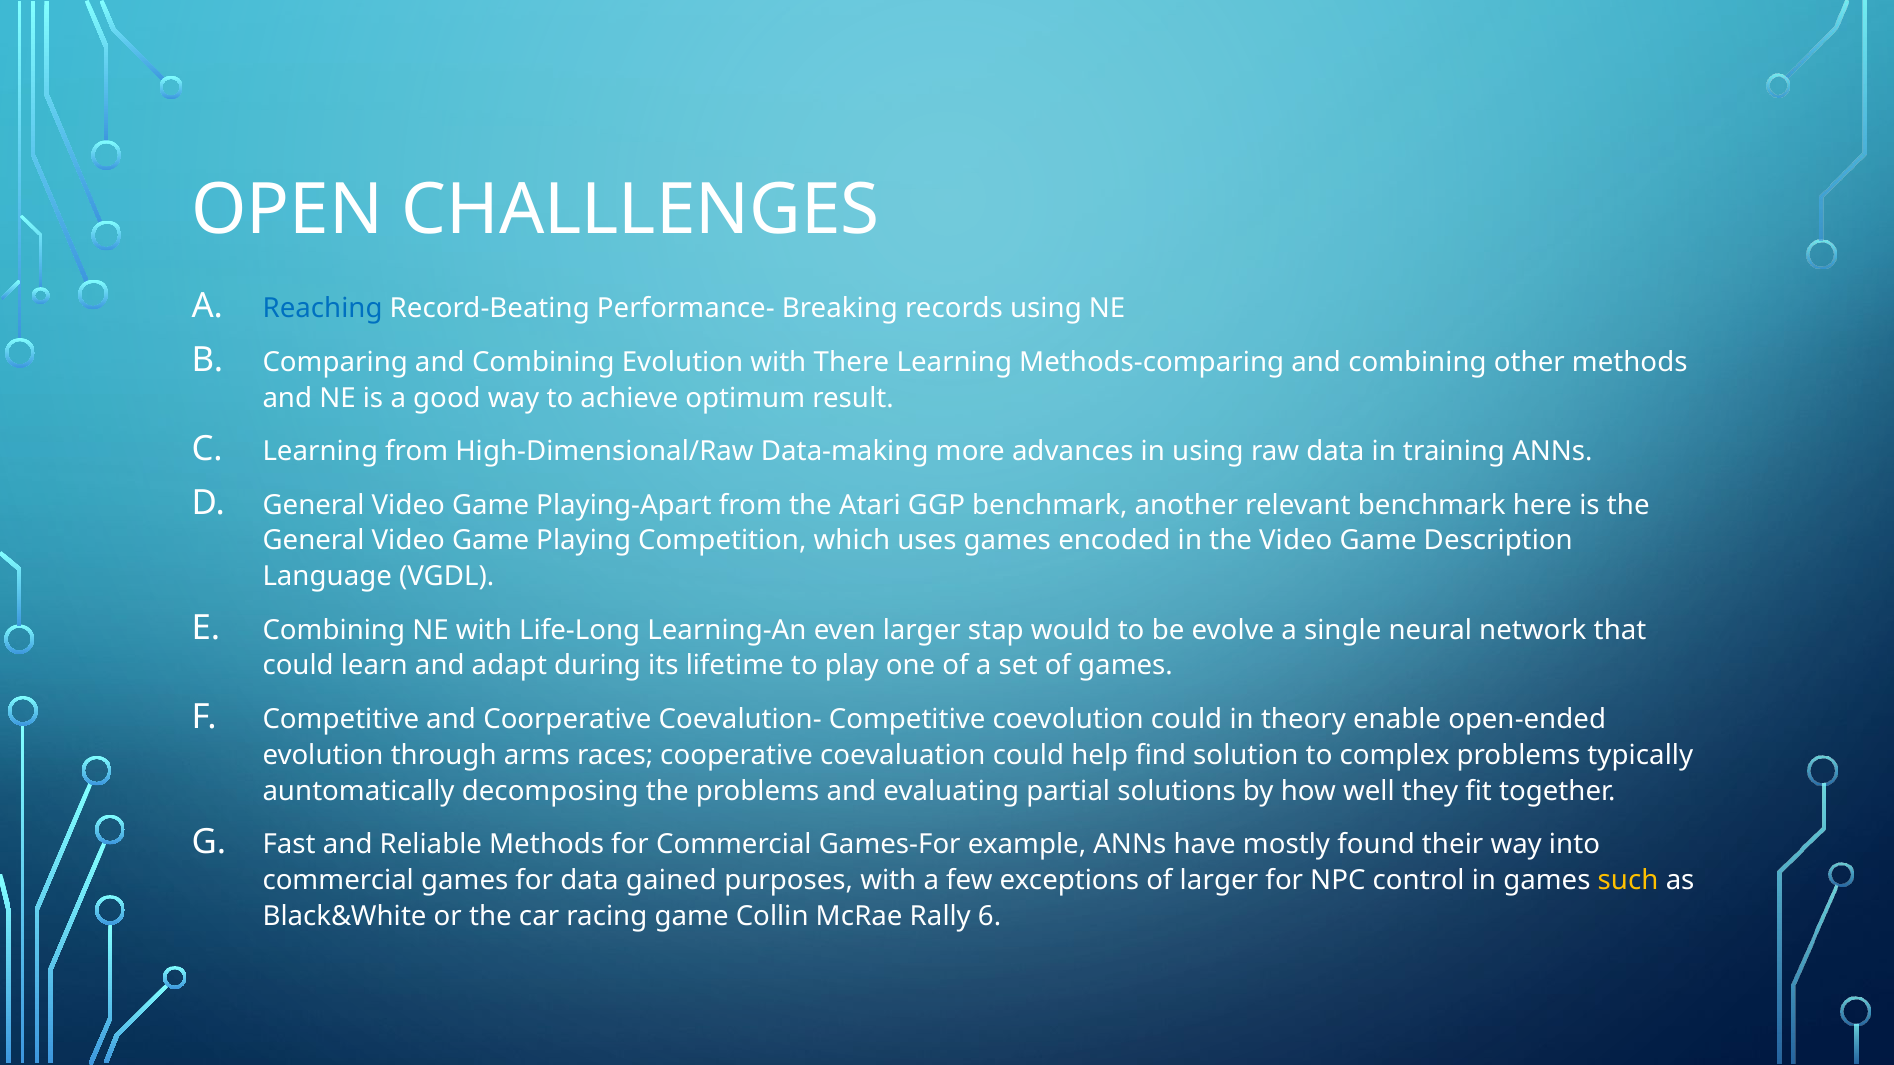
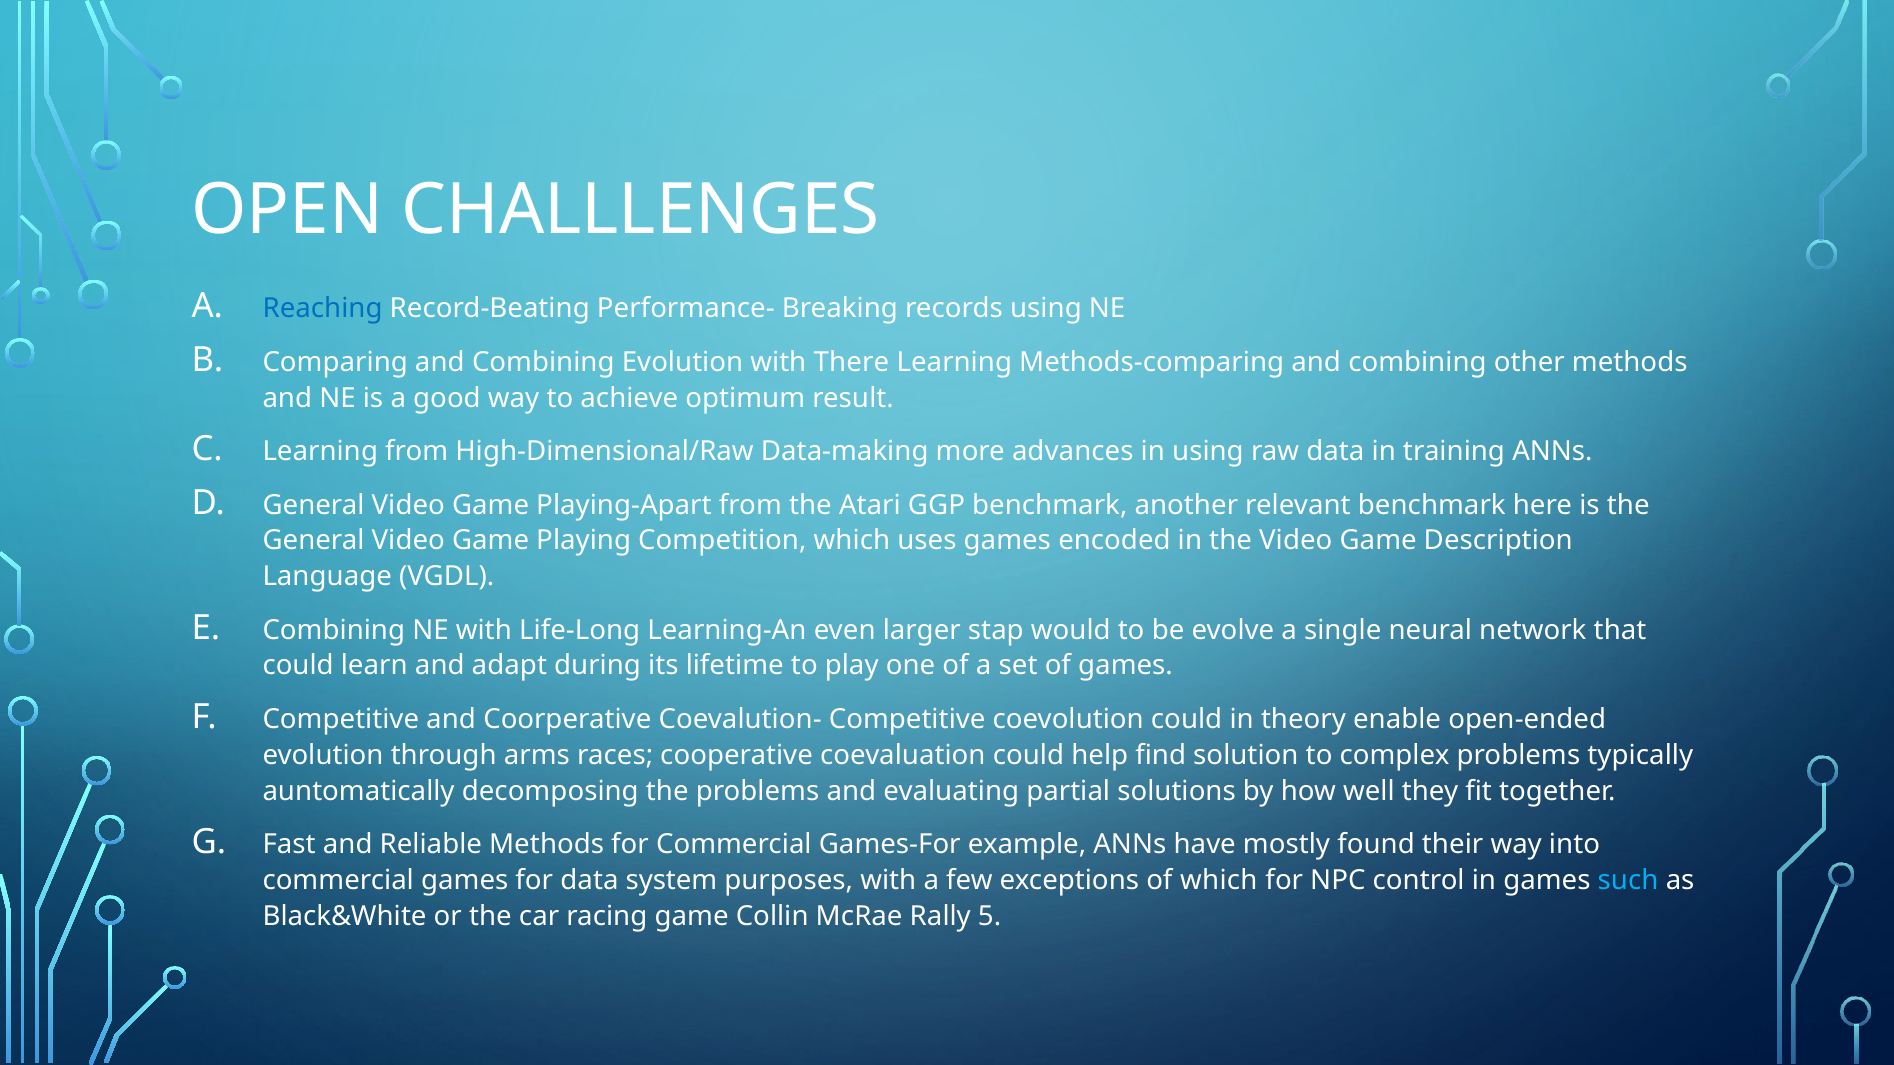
gained: gained -> system (671, 880)
of larger: larger -> which (1219, 880)
such colour: yellow -> light blue (1628, 880)
6: 6 -> 5 (990, 916)
